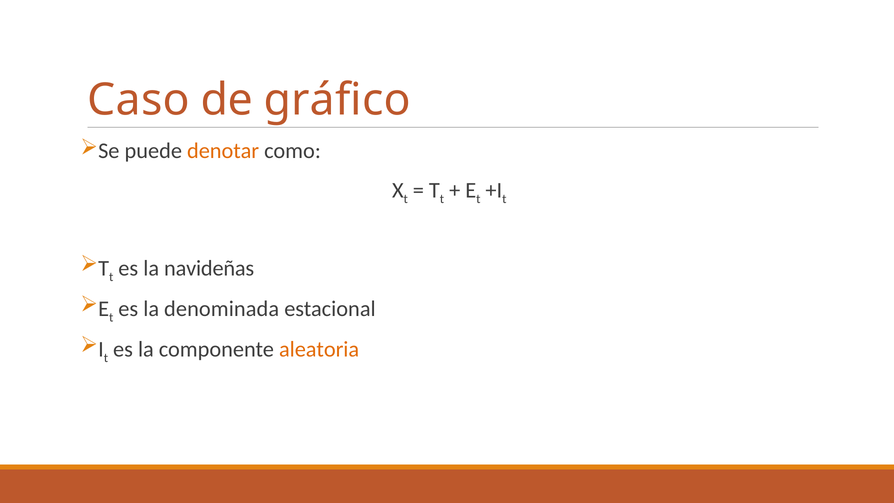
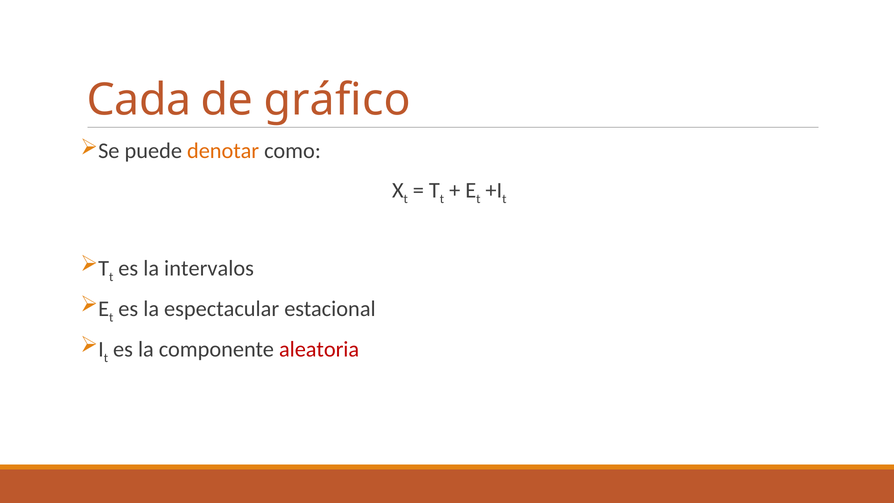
Caso: Caso -> Cada (139, 100)
navideñas: navideñas -> intervalos (209, 268)
denominada: denominada -> espectacular (222, 309)
aleatoria colour: orange -> red (319, 349)
